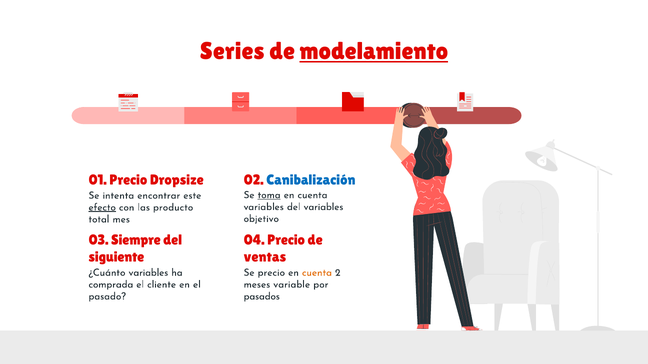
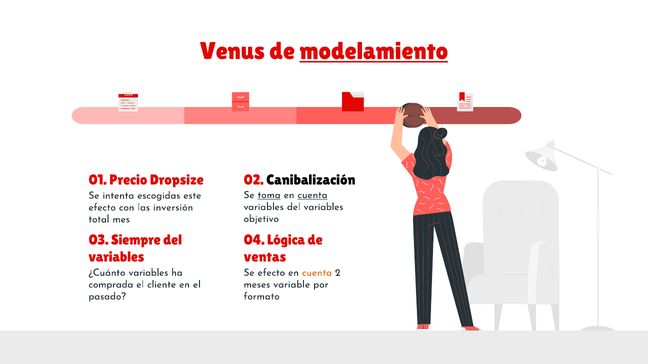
Series: Series -> Venus (232, 51)
Canibalización colour: blue -> black (311, 180)
cuenta underline: none -> present (313, 195)
encontrar: encontrar -> escogidas (159, 196)
efecto underline: present -> none (102, 208)
producto: producto -> inversión (173, 208)
04 Precio: Precio -> Lógica (286, 240)
siguiente: siguiente -> variables (116, 258)
Se precio: precio -> efecto (271, 273)
pasados: pasados -> formato (262, 297)
